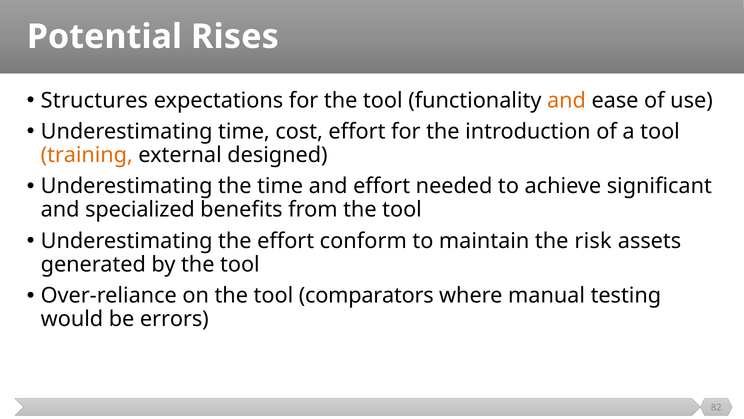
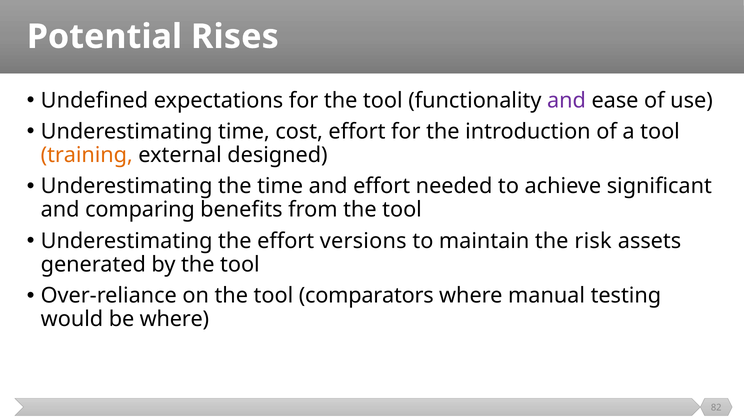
Structures: Structures -> Undefined (94, 100)
and colour: orange -> purple (566, 100)
specialized: specialized -> comparing (140, 210)
conform: conform -> versions (363, 241)
be errors: errors -> where (174, 319)
